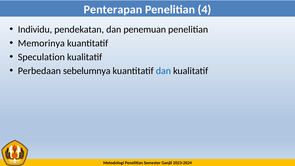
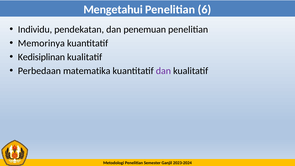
Penterapan: Penterapan -> Mengetahui (113, 9)
4: 4 -> 6 (205, 9)
Speculation: Speculation -> Kedisiplinan (41, 57)
sebelumnya: sebelumnya -> matematika (87, 71)
dan colour: blue -> purple (163, 71)
